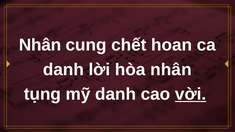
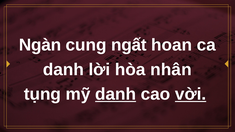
Nhân: Nhân -> Ngàn (40, 45)
chết: chết -> ngất (129, 45)
danh underline: none -> present (116, 94)
